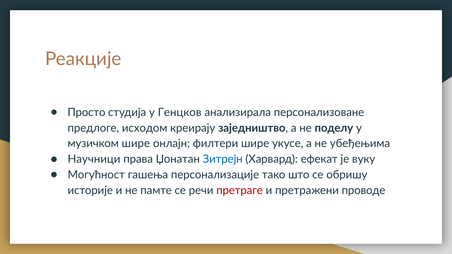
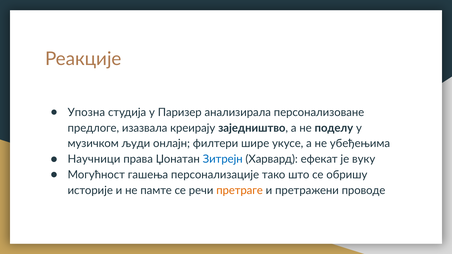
Просто: Просто -> Упозна (86, 113)
Генцков: Генцков -> Паризер (180, 113)
исходом: исходом -> изазвала (145, 128)
музичком шире: шире -> људи (136, 144)
претраге colour: red -> orange (240, 190)
